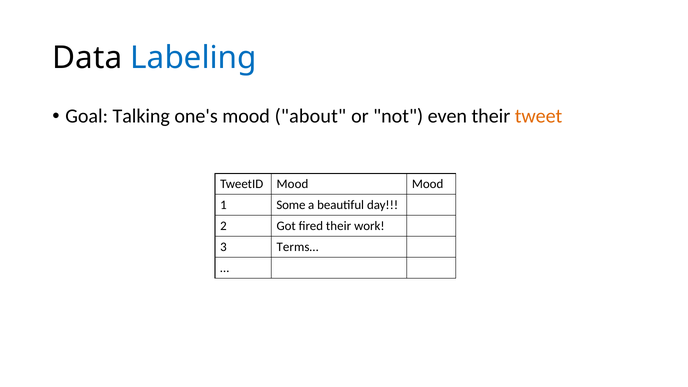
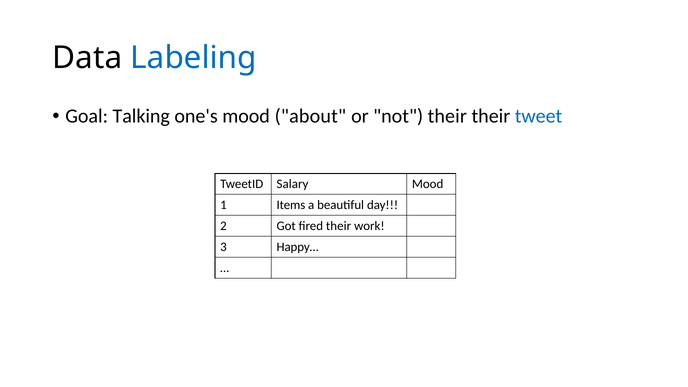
not even: even -> their (447, 116)
tweet colour: orange -> blue (539, 116)
TweetID Mood: Mood -> Salary (293, 184)
Some: Some -> Items (291, 205)
Terms…: Terms… -> Happy… (298, 247)
